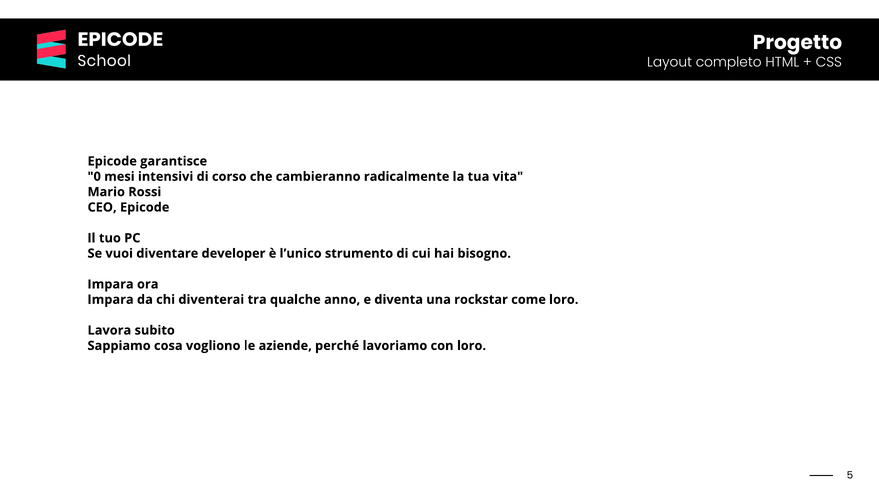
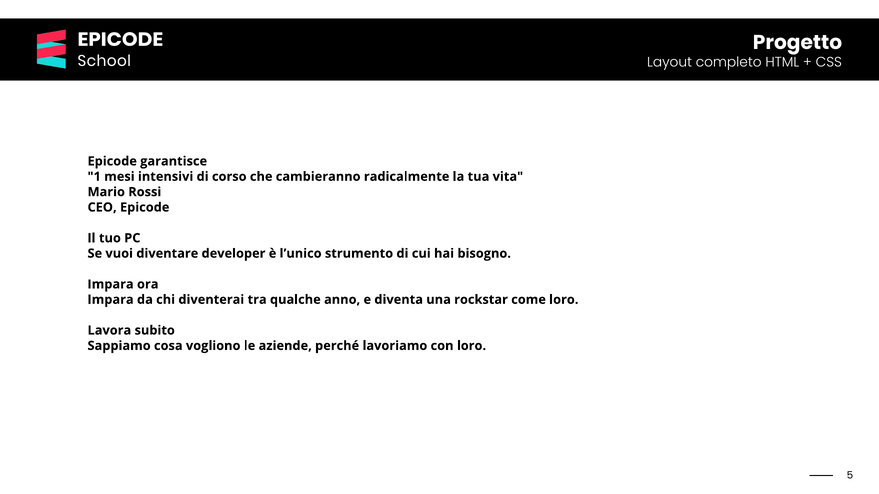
0: 0 -> 1 (94, 177)
